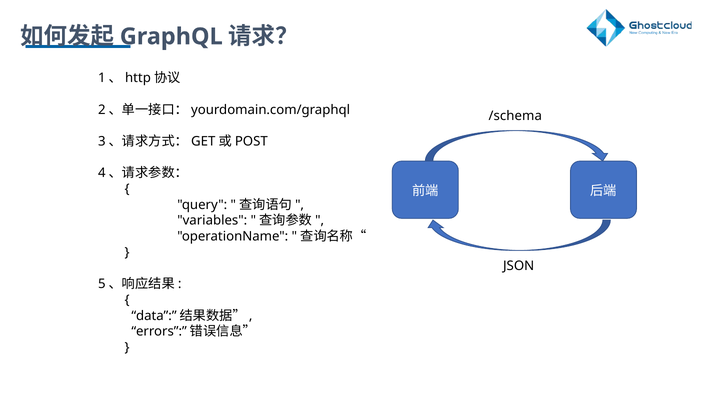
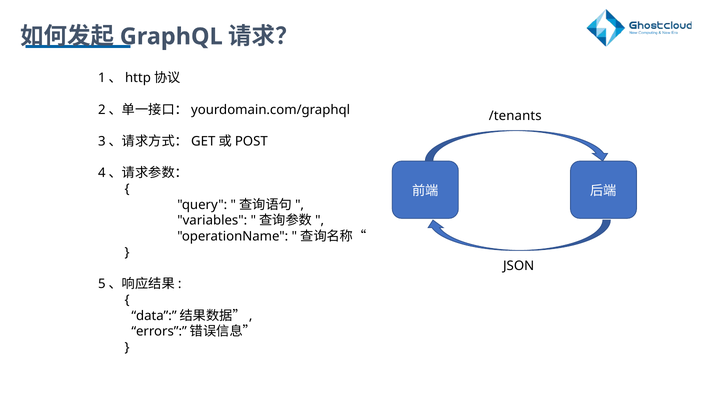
/schema: /schema -> /tenants (515, 116)
